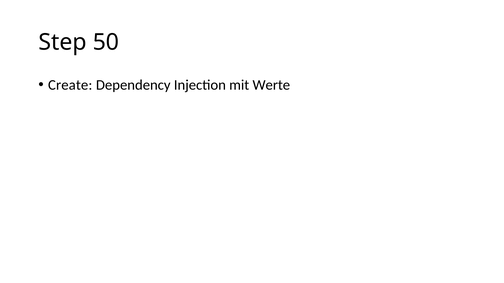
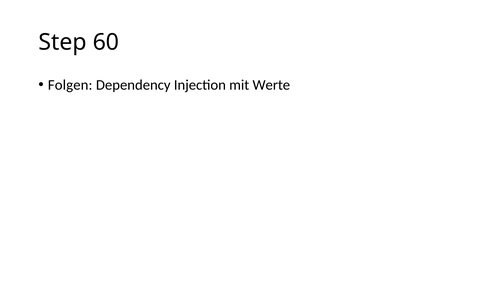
50: 50 -> 60 (106, 42)
Create: Create -> Folgen (70, 85)
